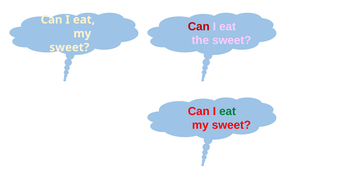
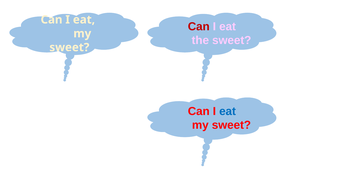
eat colour: green -> blue (228, 111)
